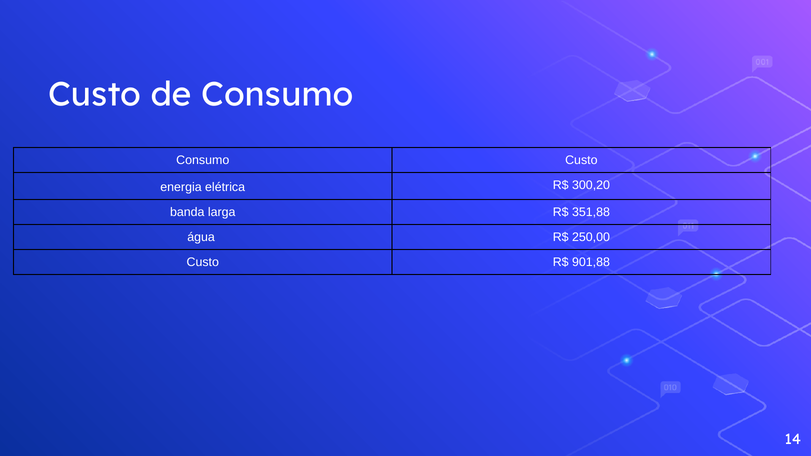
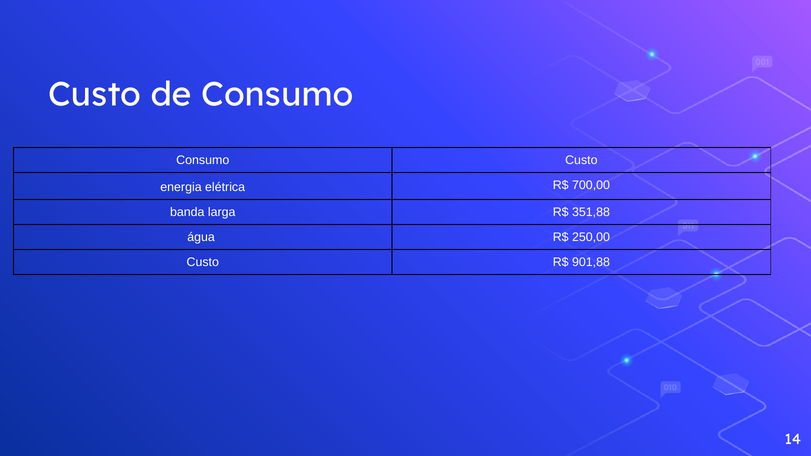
300,20: 300,20 -> 700,00 (591, 185)
